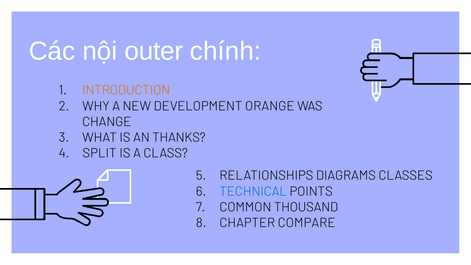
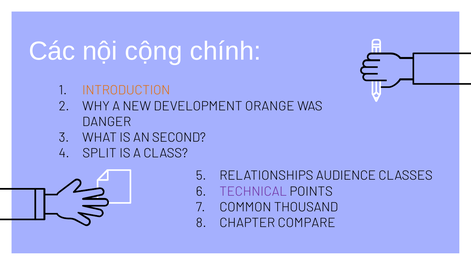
outer: outer -> cộng (154, 51)
CHANGE: CHANGE -> DANGER (107, 122)
THANKS: THANKS -> SECOND (179, 137)
DIAGRAMS: DIAGRAMS -> AUDIENCE (346, 176)
TECHNICAL colour: blue -> purple (253, 191)
